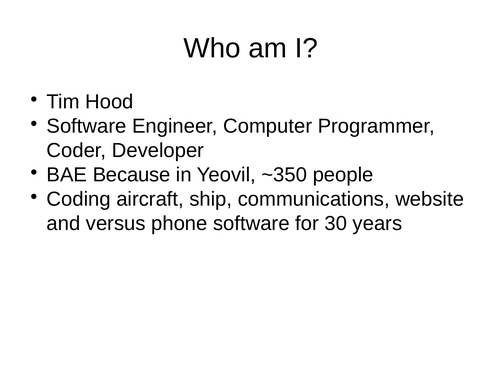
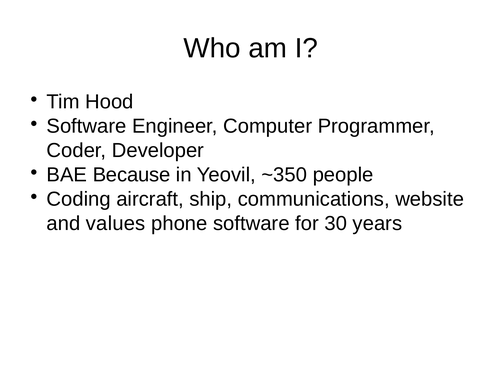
versus: versus -> values (116, 223)
